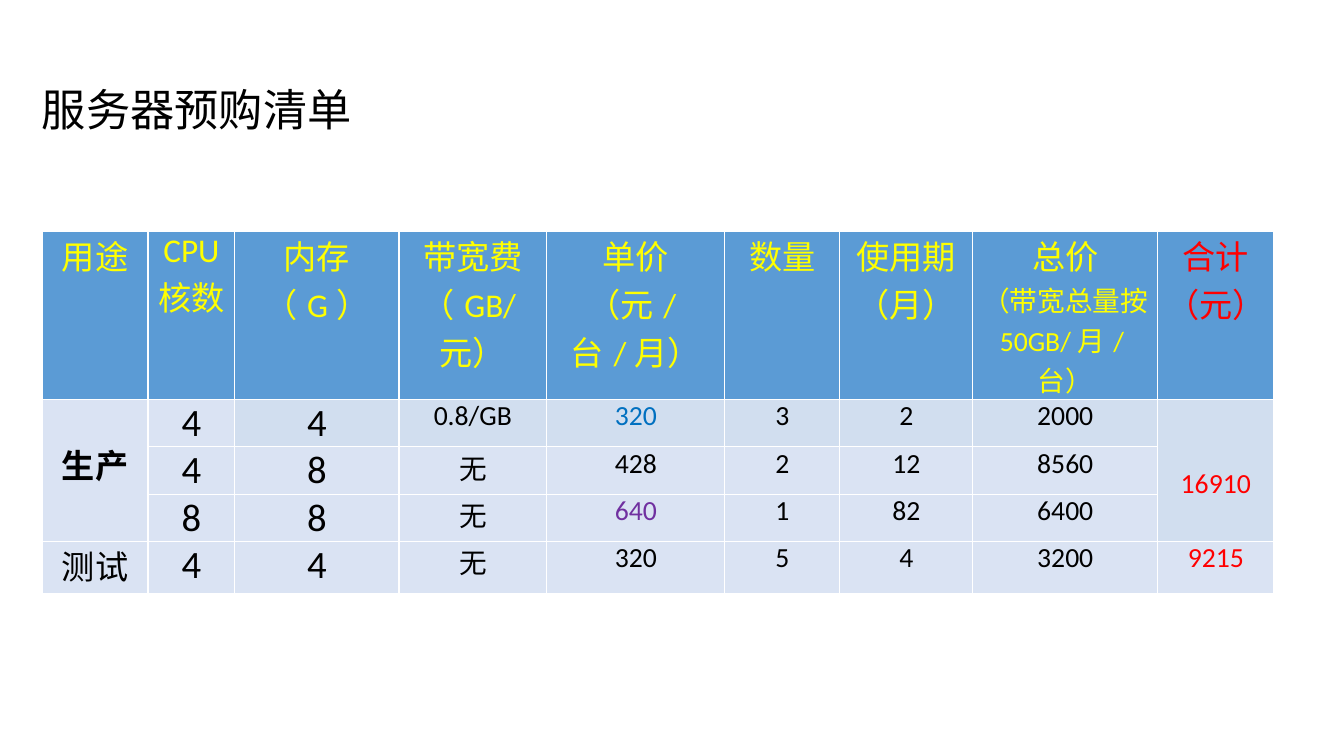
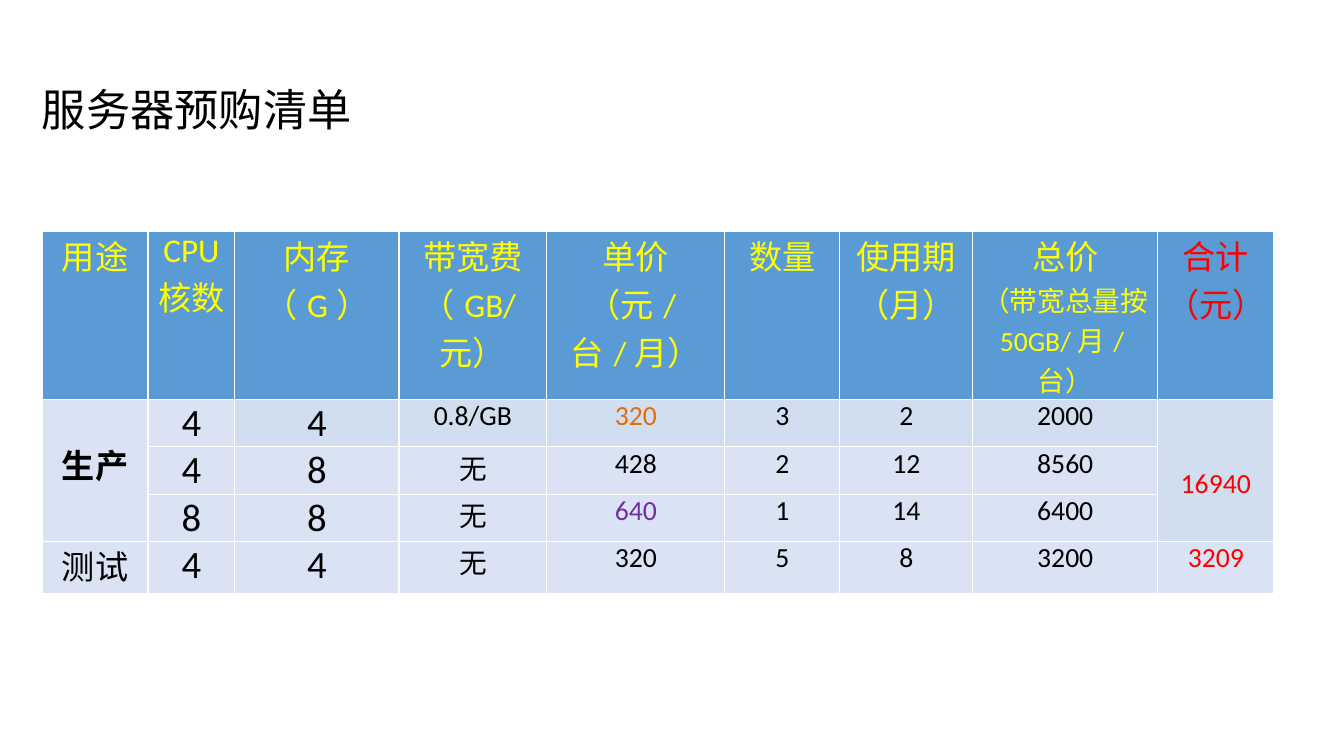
320 colour: blue -> orange (636, 417)
16910: 16910 -> 16940 (1216, 485)
82: 82 -> 14 (906, 512)
5 4: 4 -> 8 (906, 559)
9215: 9215 -> 3209 (1216, 559)
